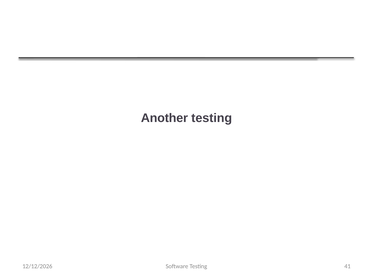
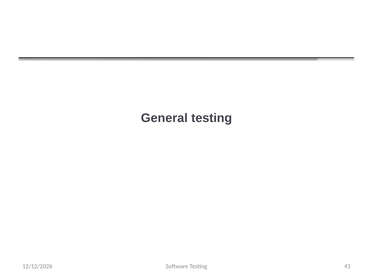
Another: Another -> General (164, 118)
